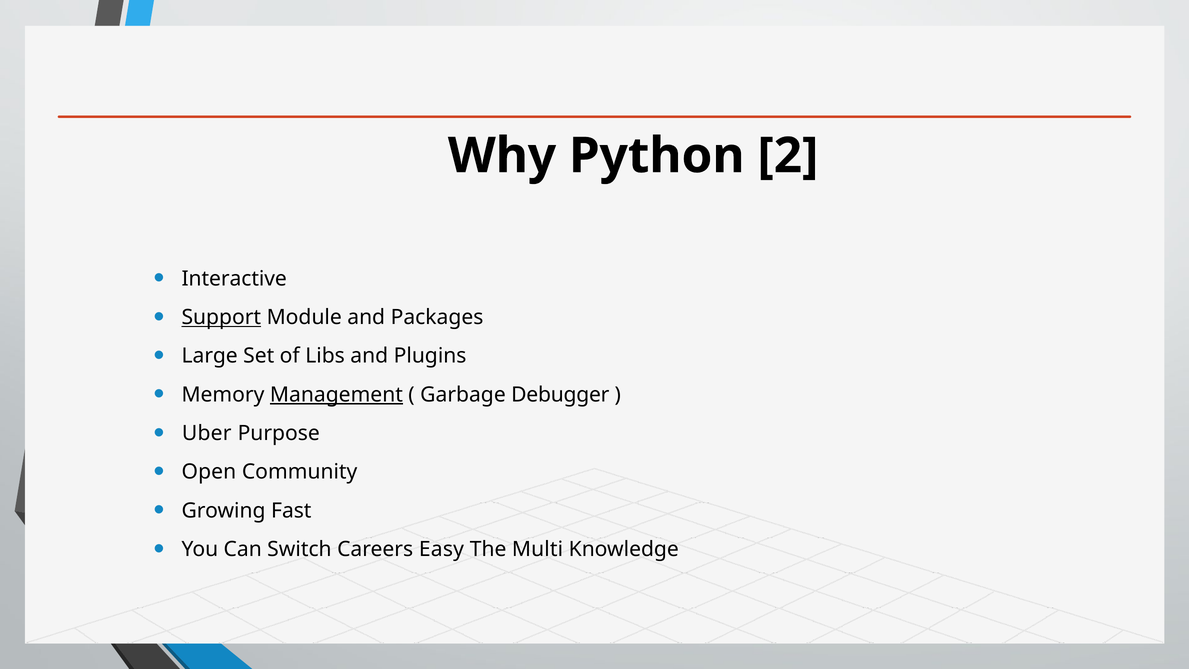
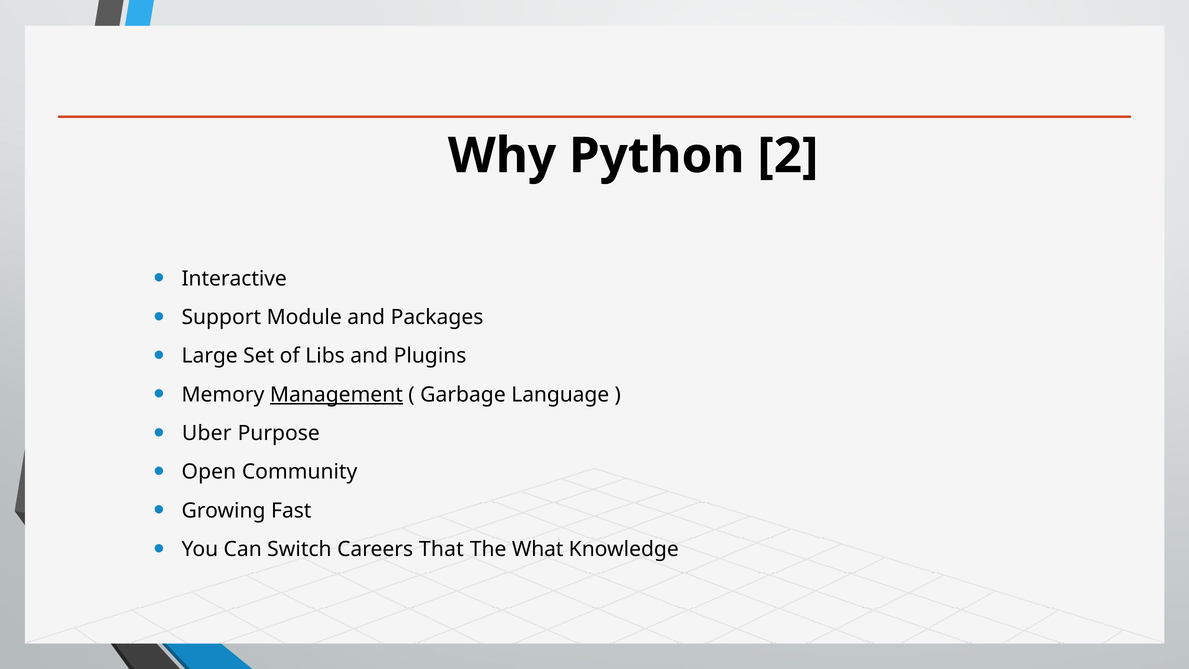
Support underline: present -> none (221, 317)
Debugger: Debugger -> Language (560, 395)
Easy: Easy -> That (441, 549)
Multi: Multi -> What (538, 549)
